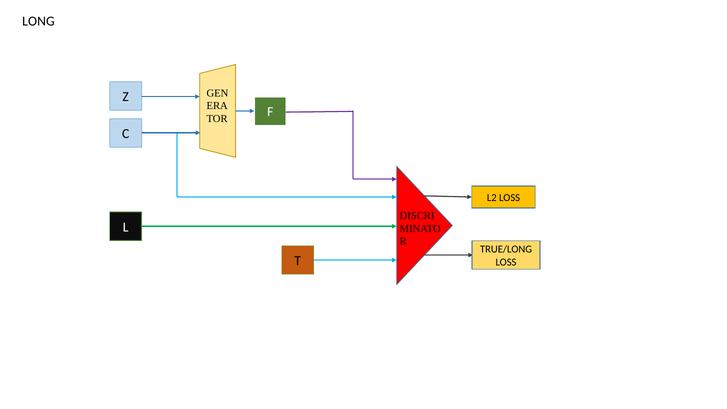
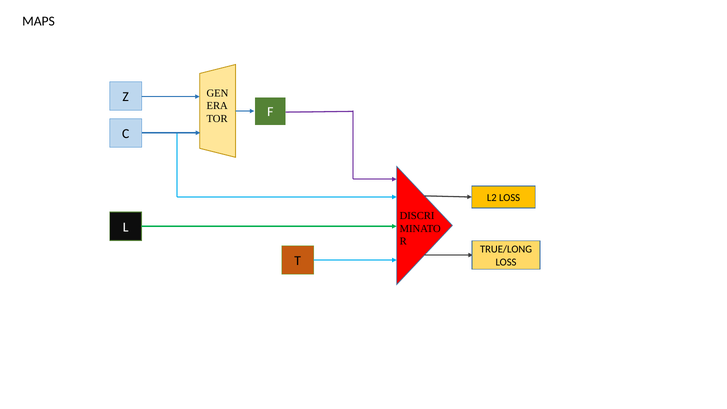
LONG: LONG -> MAPS (38, 21)
